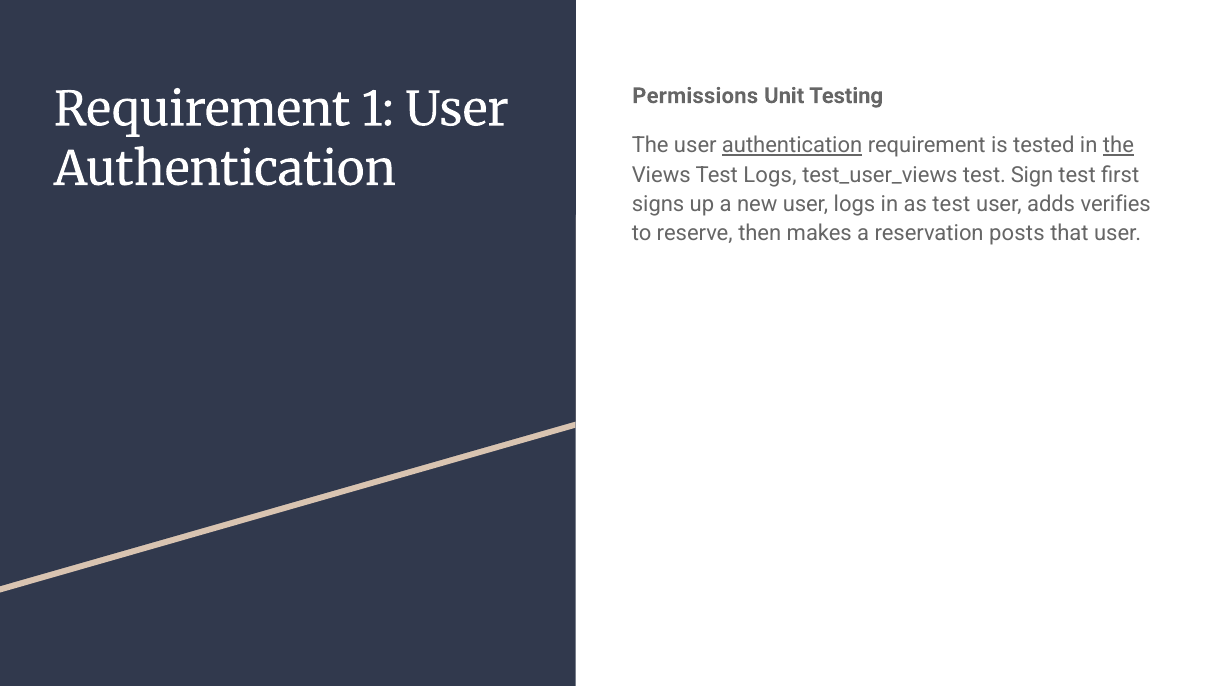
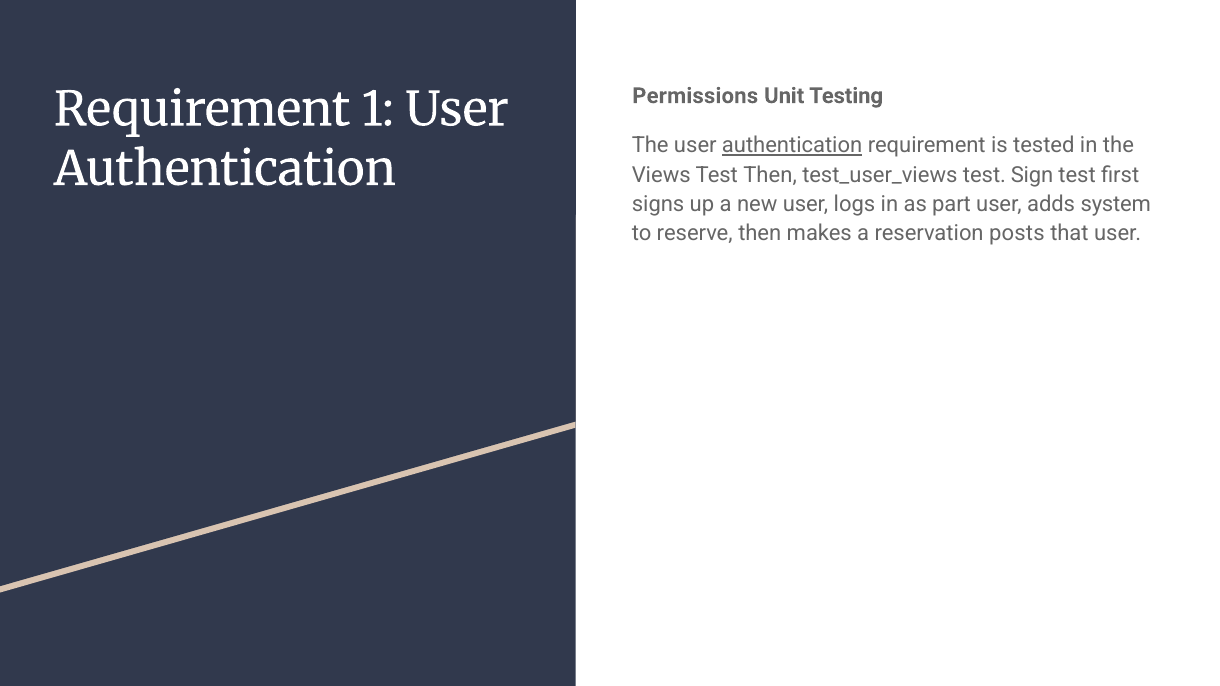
the underline: present -> none (1118, 146)
Test Logs: Logs -> Then (770, 175)
as test: test -> part (952, 204)
verifies: verifies -> system (1116, 204)
